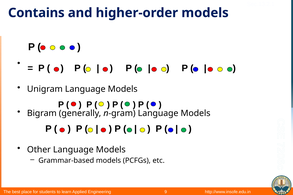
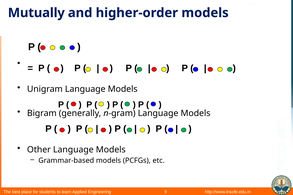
Contains: Contains -> Mutually (36, 13)
